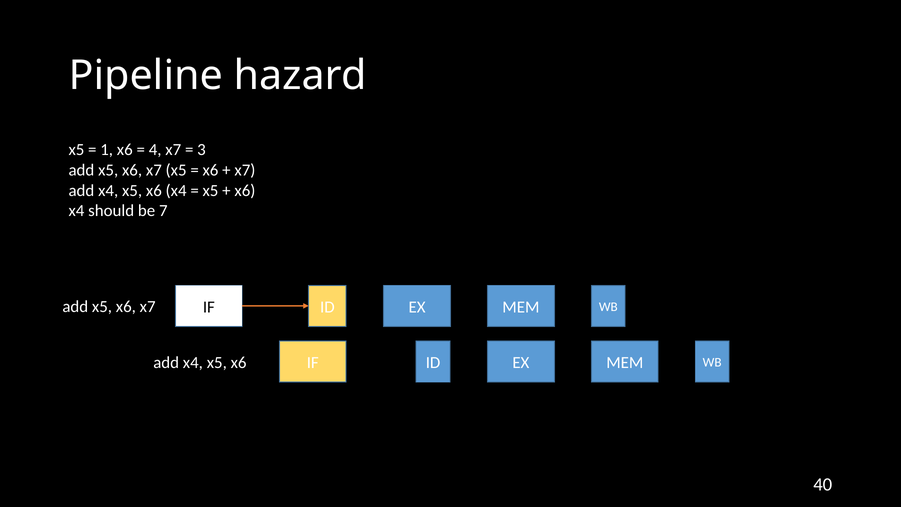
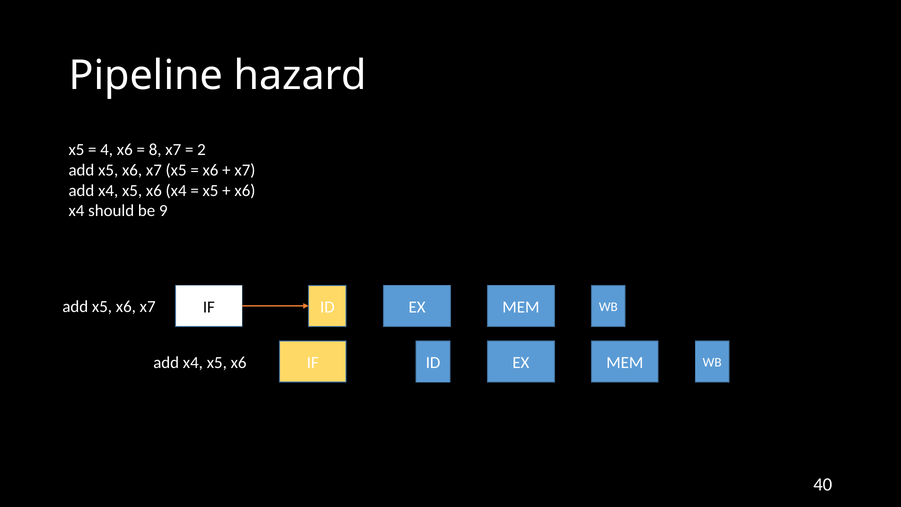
1: 1 -> 4 (107, 150)
4: 4 -> 8 (155, 150)
3: 3 -> 2 (202, 150)
7: 7 -> 9 (163, 211)
